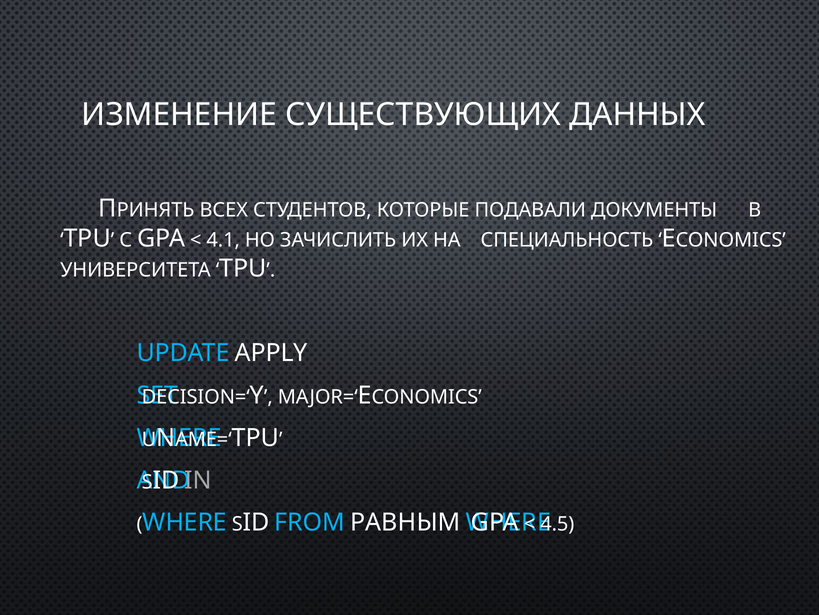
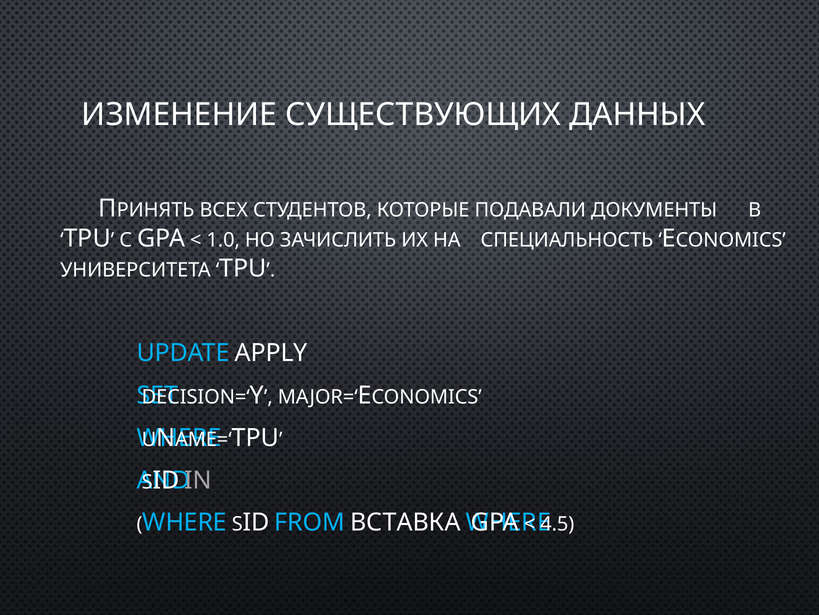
4.1: 4.1 -> 1.0 (223, 240)
РАВНЫМ: РАВНЫМ -> ВСТАВКА (405, 522)
